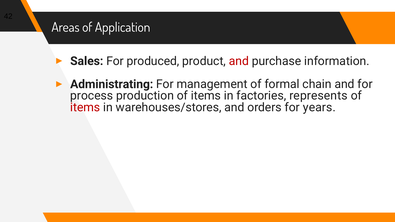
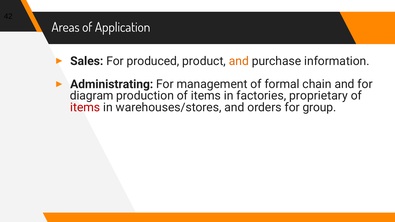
and colour: red -> orange (239, 61)
process: process -> diagram (92, 96)
represents: represents -> proprietary (318, 96)
years: years -> group (319, 107)
